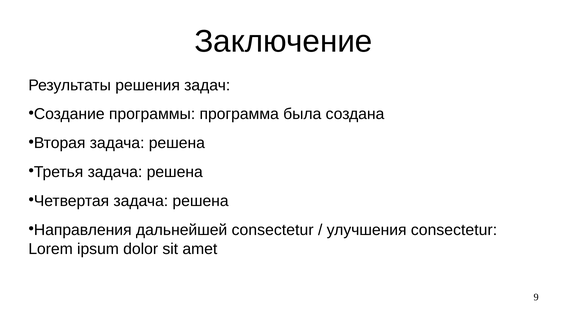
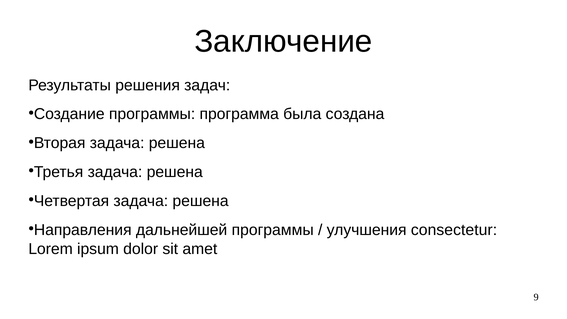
дальнейшей consectetur: consectetur -> программы (273, 230)
